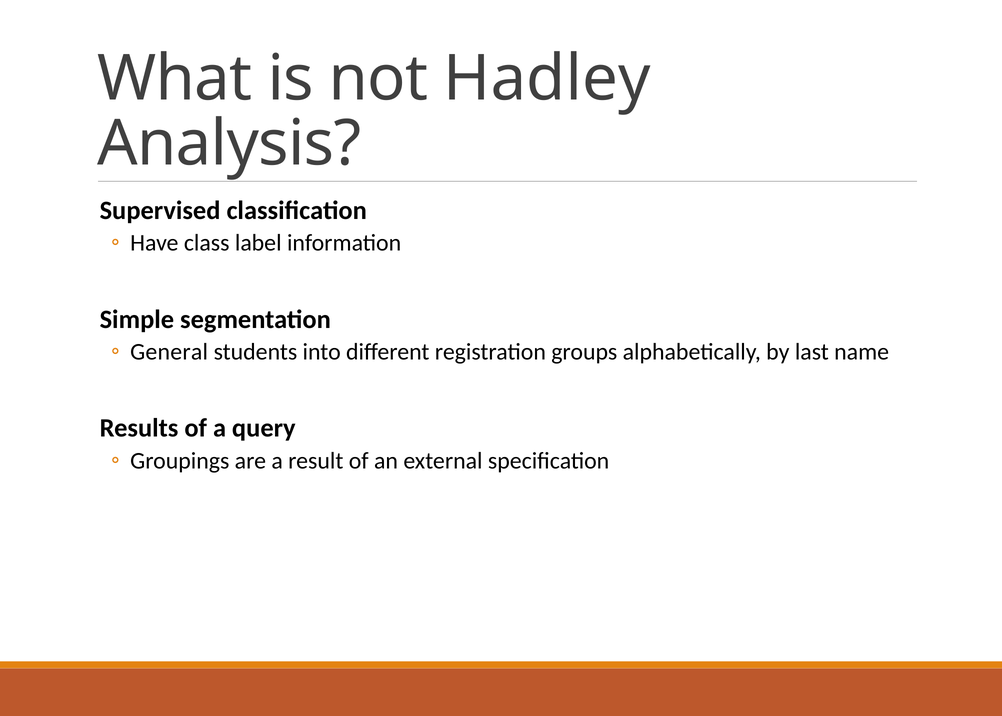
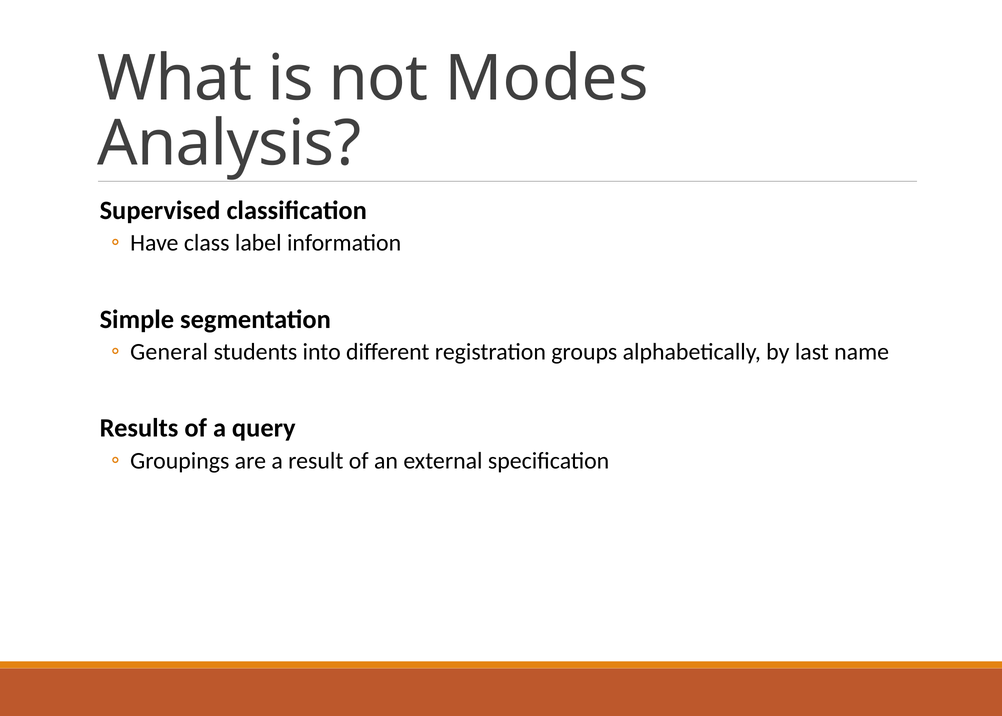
Hadley: Hadley -> Modes (547, 79)
